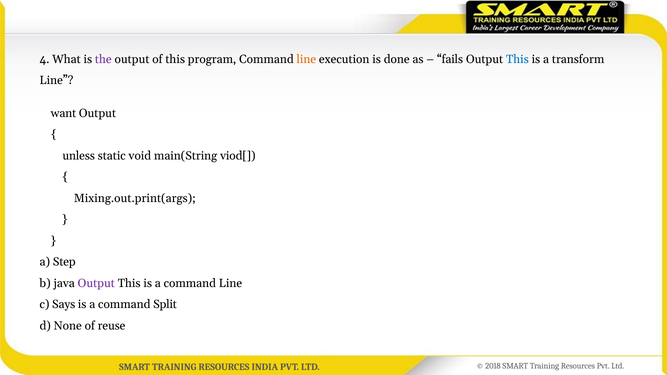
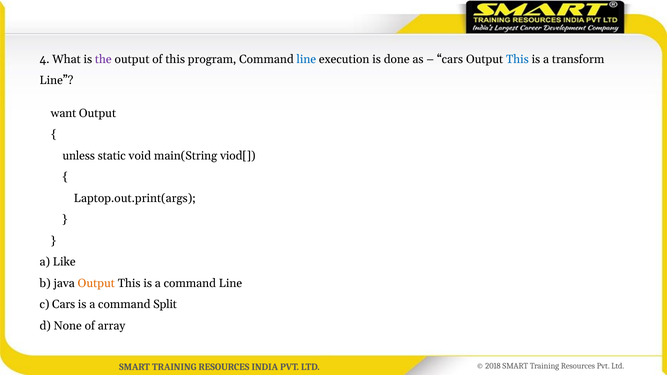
line colour: orange -> blue (306, 59)
fails: fails -> cars (450, 59)
Mixing.out.print(args: Mixing.out.print(args -> Laptop.out.print(args (135, 198)
Step: Step -> Like (64, 262)
Output colour: purple -> orange (96, 283)
c Says: Says -> Cars (64, 305)
reuse: reuse -> array (111, 326)
